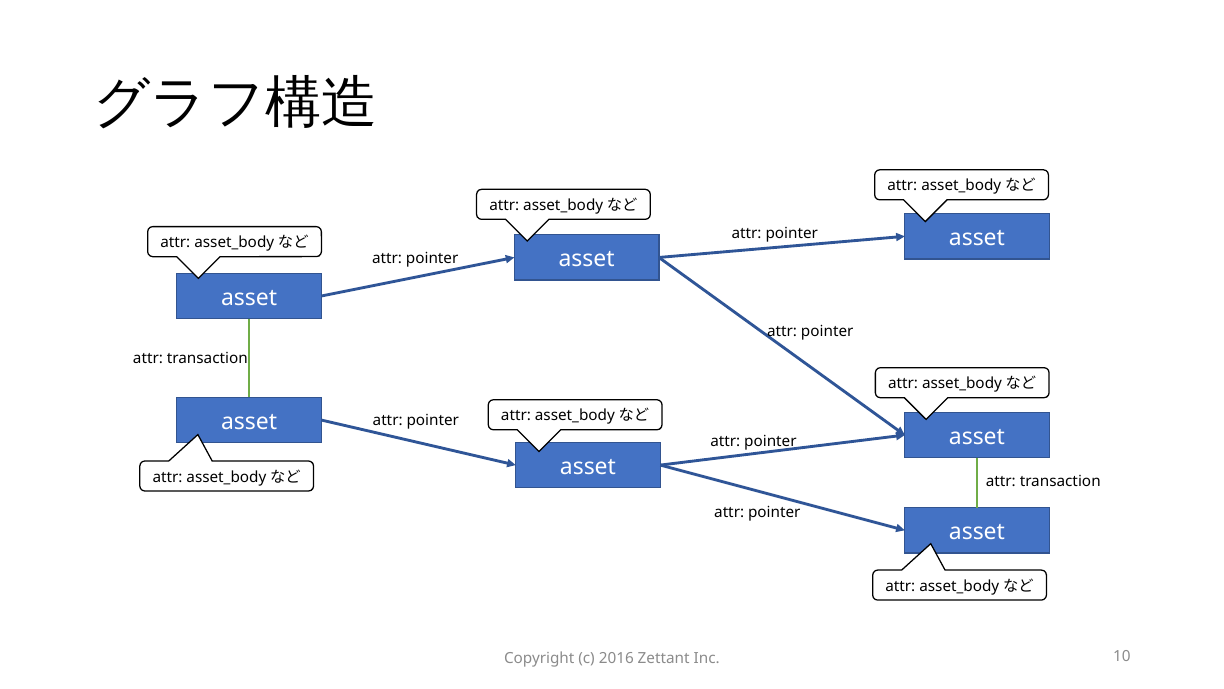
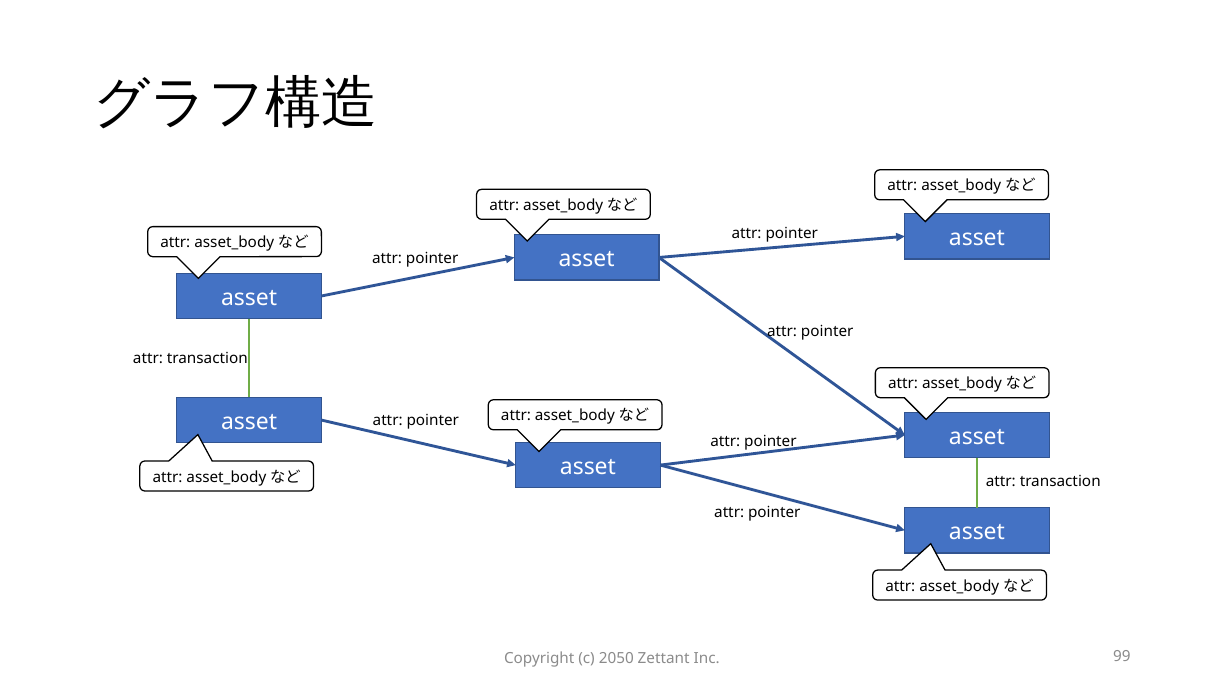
2016: 2016 -> 2050 (616, 657)
10: 10 -> 99 (1122, 656)
